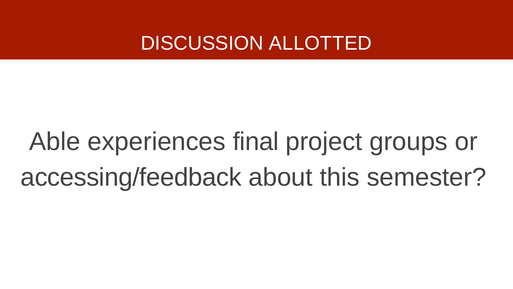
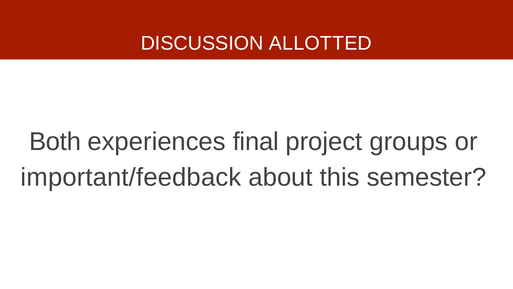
Able: Able -> Both (55, 142)
accessing/feedback: accessing/feedback -> important/feedback (131, 177)
